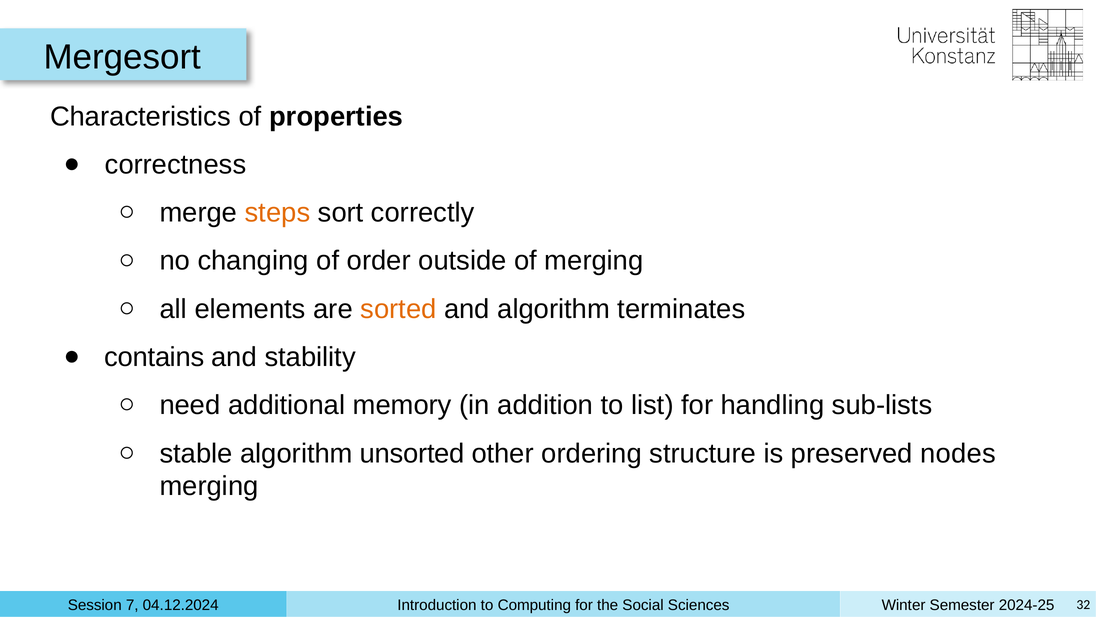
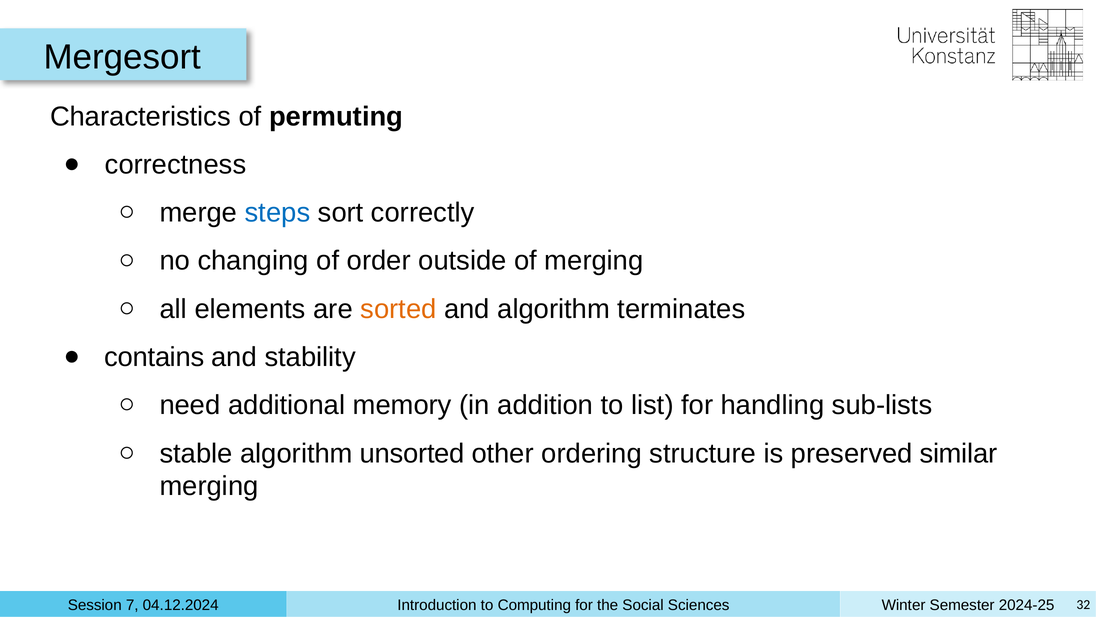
properties: properties -> permuting (336, 116)
steps colour: orange -> blue (277, 213)
nodes: nodes -> similar (958, 453)
